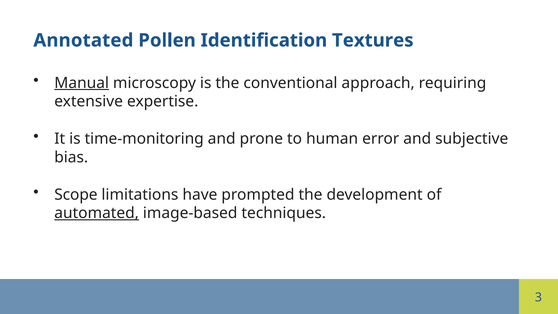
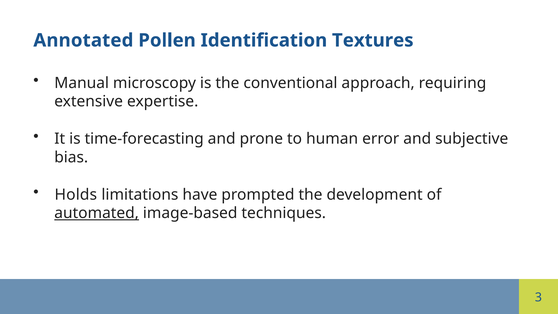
Manual underline: present -> none (82, 83)
time-monitoring: time-monitoring -> time-forecasting (144, 139)
Scope: Scope -> Holds (76, 195)
